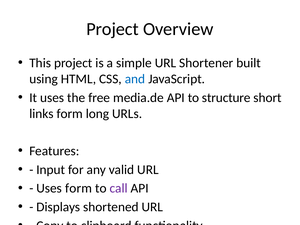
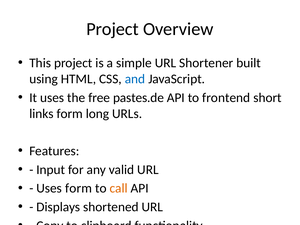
media.de: media.de -> pastes.de (139, 98)
structure: structure -> frontend (226, 98)
call colour: purple -> orange (119, 188)
